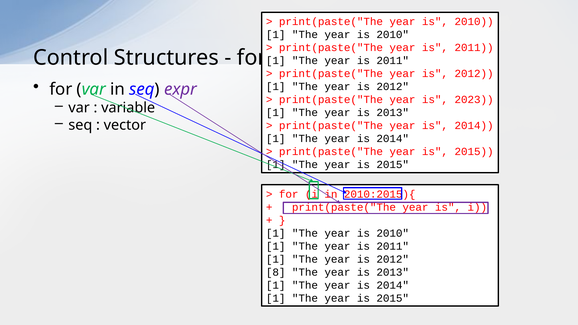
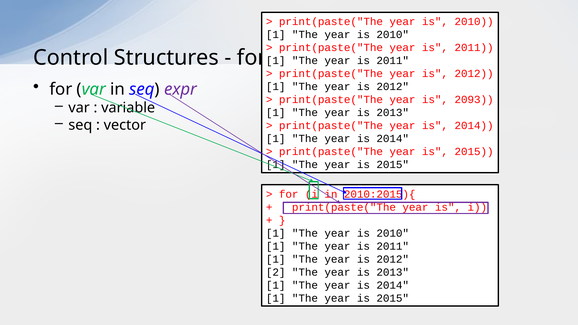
2023: 2023 -> 2093 (474, 100)
8: 8 -> 2 (276, 272)
